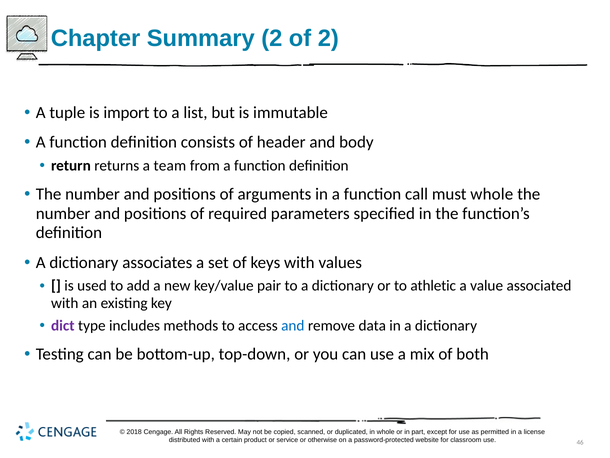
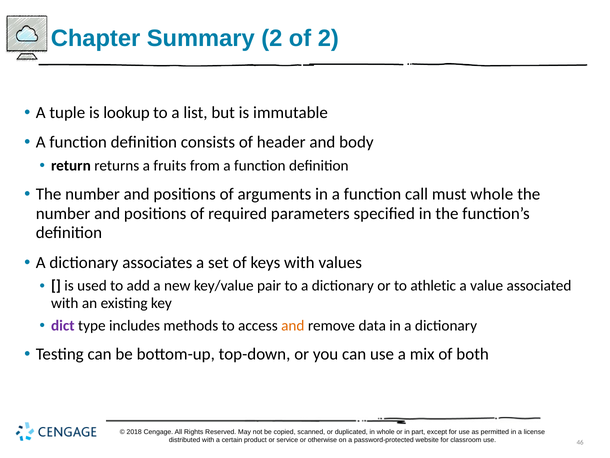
import: import -> lookup (126, 113)
team: team -> fruits (170, 165)
and colour: blue -> orange (293, 325)
